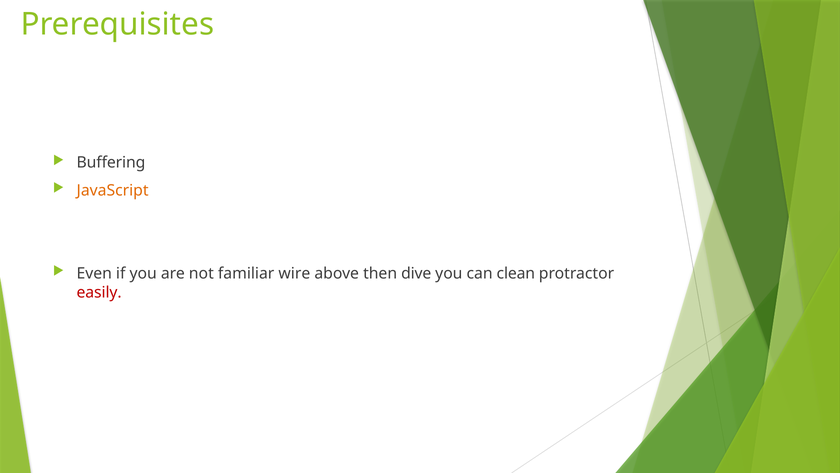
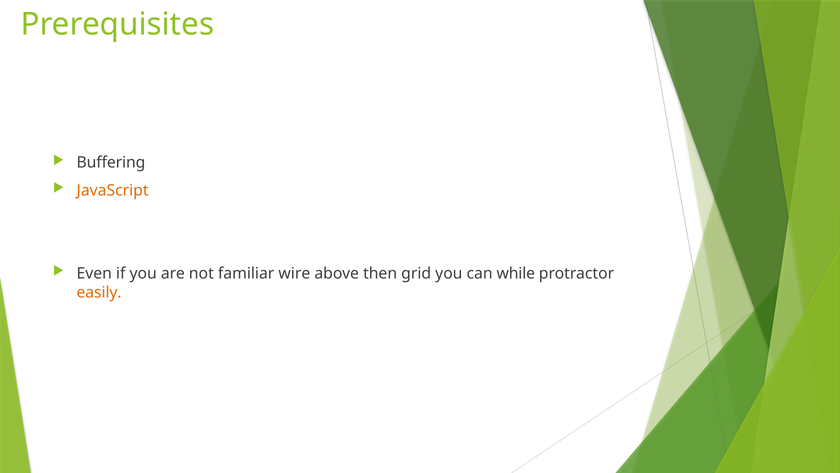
dive: dive -> grid (416, 273)
clean: clean -> while (516, 273)
easily colour: red -> orange (99, 292)
